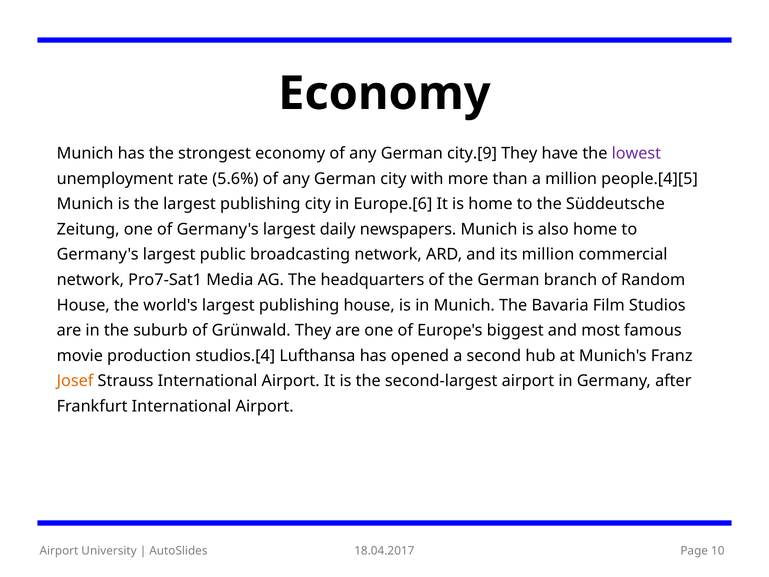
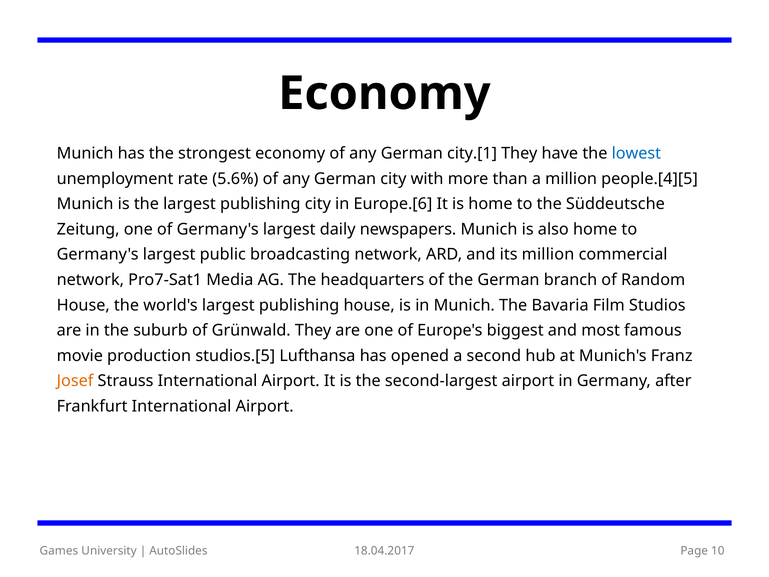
city.[9: city.[9 -> city.[1 (472, 153)
lowest colour: purple -> blue (636, 153)
studios.[4: studios.[4 -> studios.[5 (235, 356)
Airport: Airport -> Games (59, 550)
